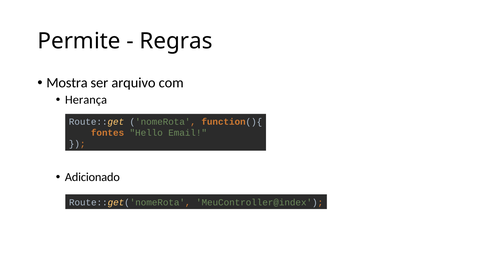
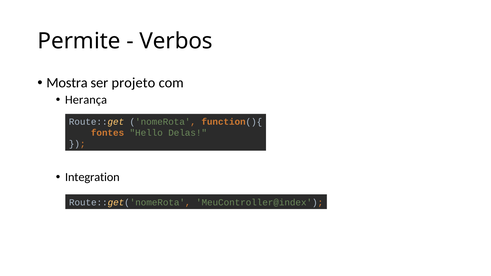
Regras: Regras -> Verbos (176, 41)
arquivo: arquivo -> projeto (133, 83)
Email: Email -> Delas (188, 133)
Adicionado: Adicionado -> Integration (92, 177)
